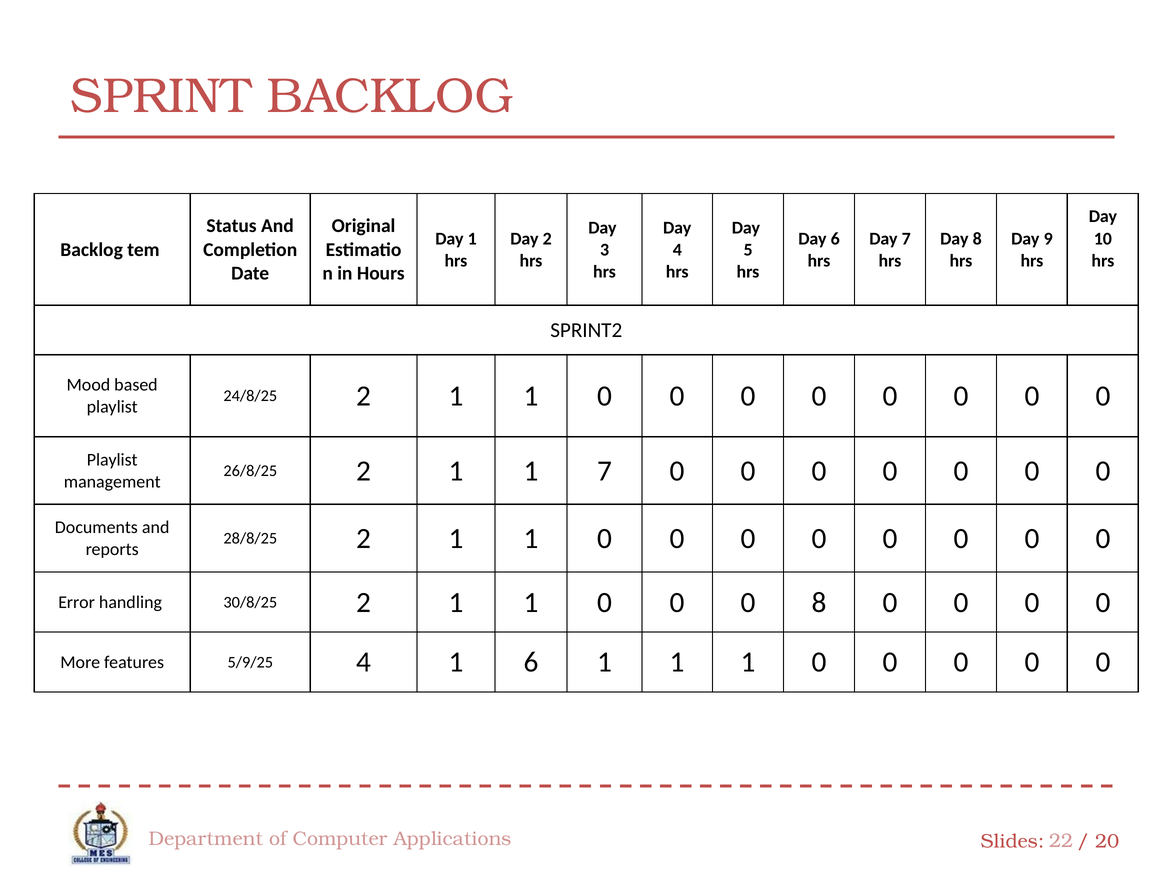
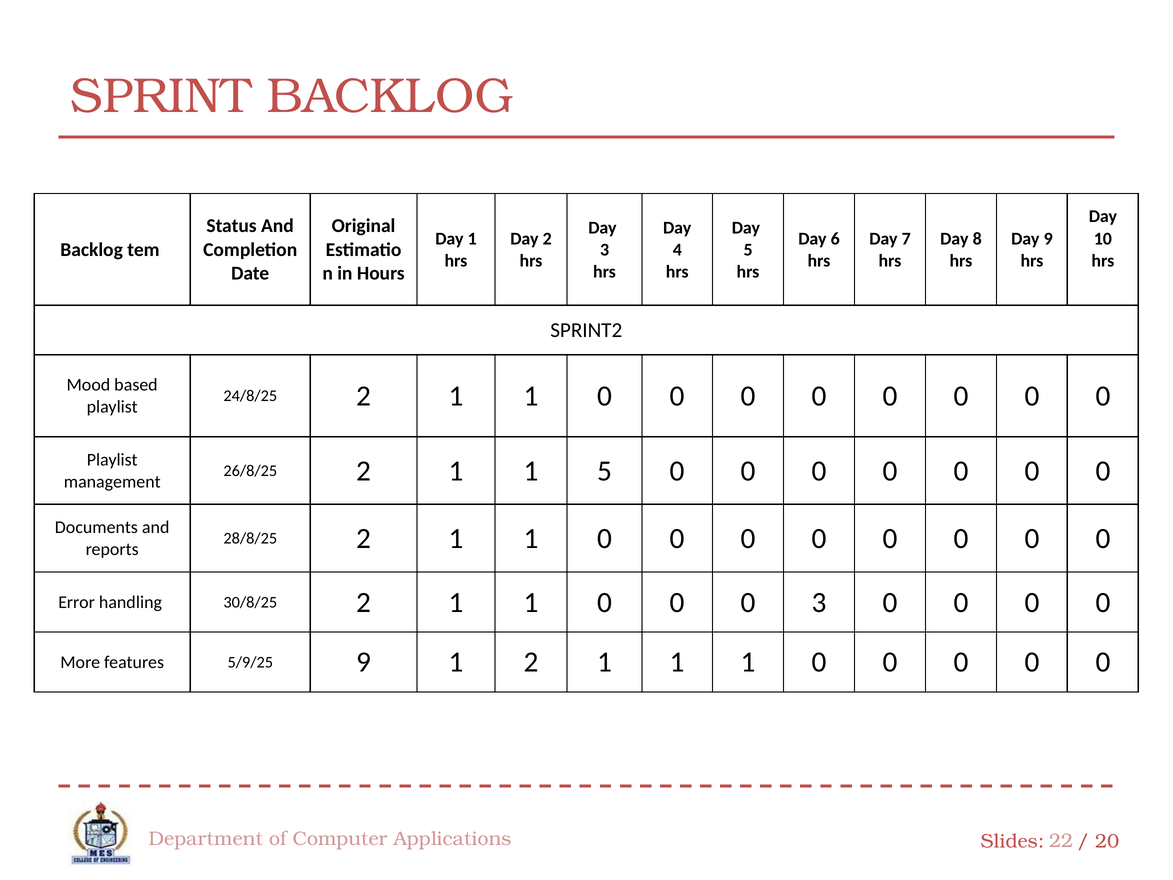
1 7: 7 -> 5 (604, 471)
0 8: 8 -> 3 (819, 602)
5/9/25 4: 4 -> 9 (364, 662)
1 6: 6 -> 2 (531, 662)
